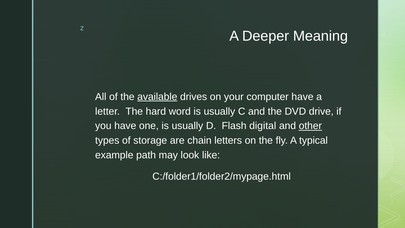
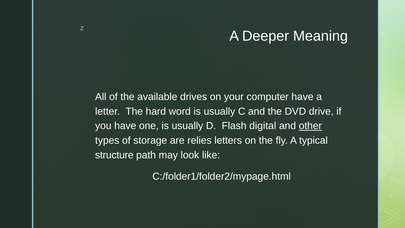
available underline: present -> none (157, 97)
chain: chain -> relies (199, 140)
example: example -> structure (114, 155)
